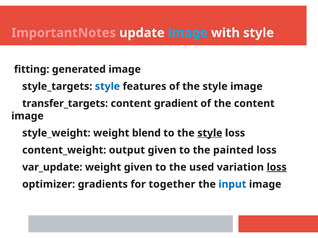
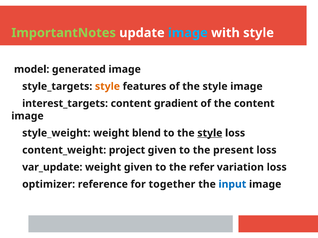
ImportantNotes colour: pink -> light green (64, 33)
fitting: fitting -> model (32, 69)
style colour: blue -> orange (107, 87)
transfer_targets: transfer_targets -> interest_targets (65, 104)
output: output -> project (127, 150)
painted: painted -> present (233, 150)
used: used -> refer (202, 167)
loss underline: present -> none (277, 167)
gradients: gradients -> reference (103, 185)
